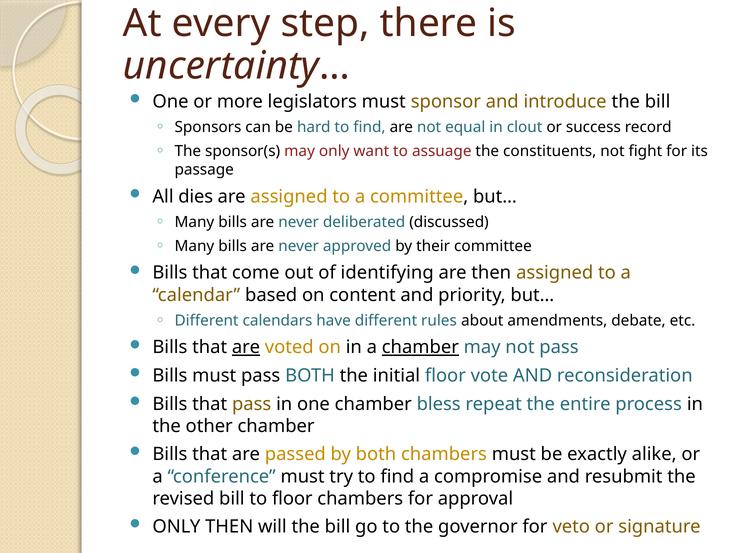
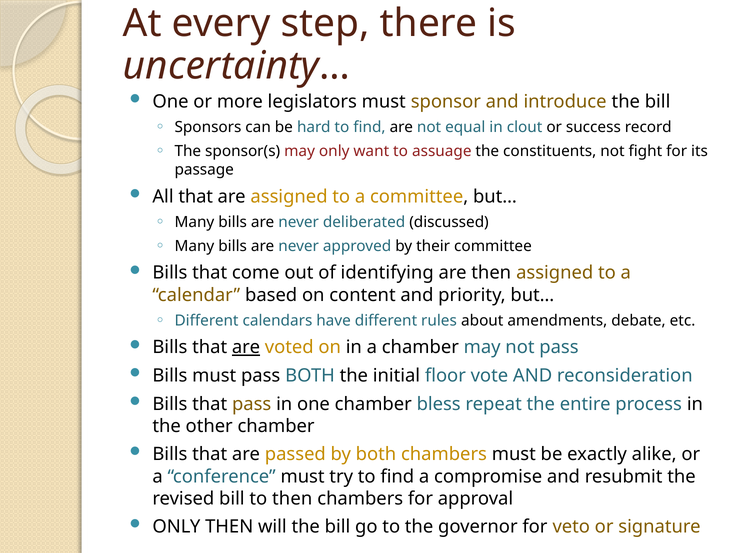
All dies: dies -> that (196, 196)
chamber underline: present -> none (420, 347)
to floor: floor -> then (292, 498)
